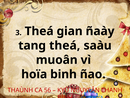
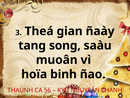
tang theá: theá -> song (65, 45)
